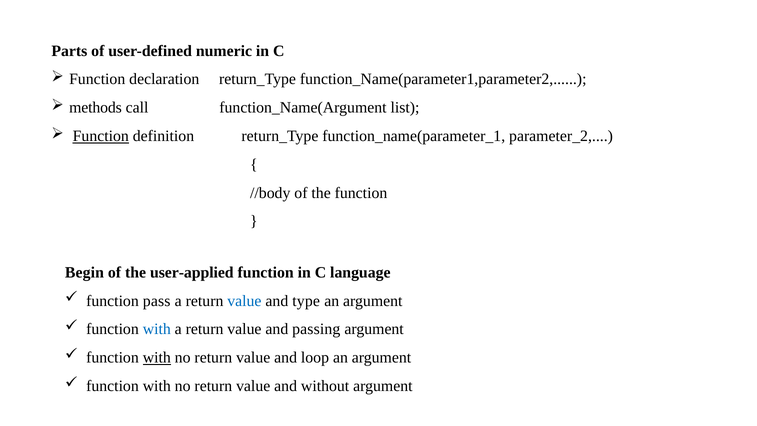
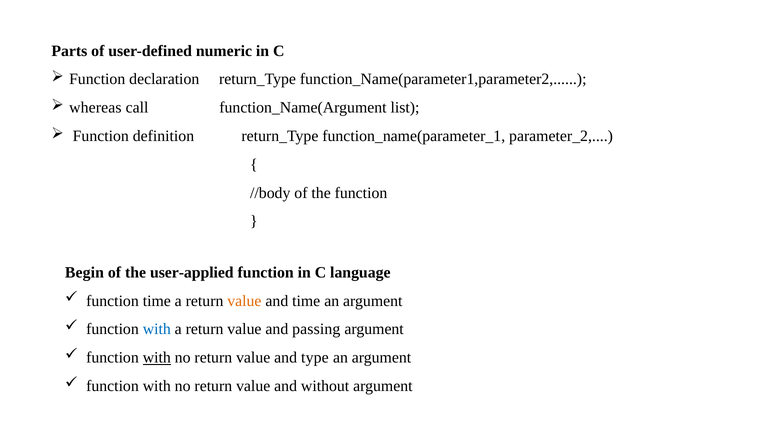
methods: methods -> whereas (95, 108)
Function underline: present -> none (101, 136)
function pass: pass -> time (157, 301)
value colour: blue -> orange (244, 301)
and type: type -> time (306, 301)
loop: loop -> type (315, 357)
